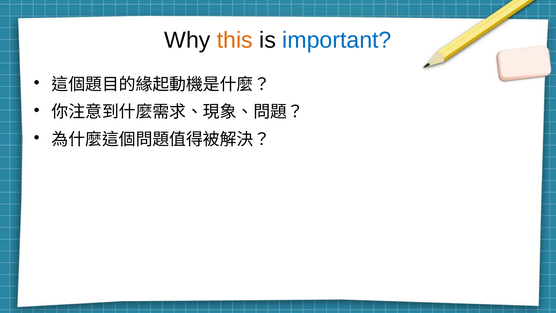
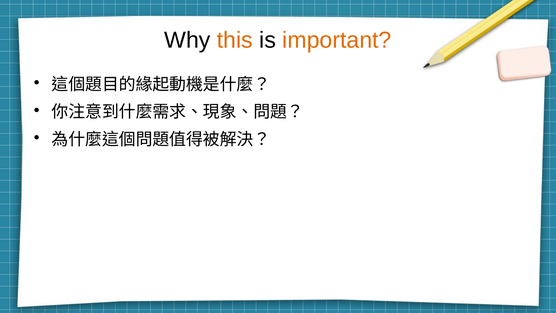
important colour: blue -> orange (337, 40)
